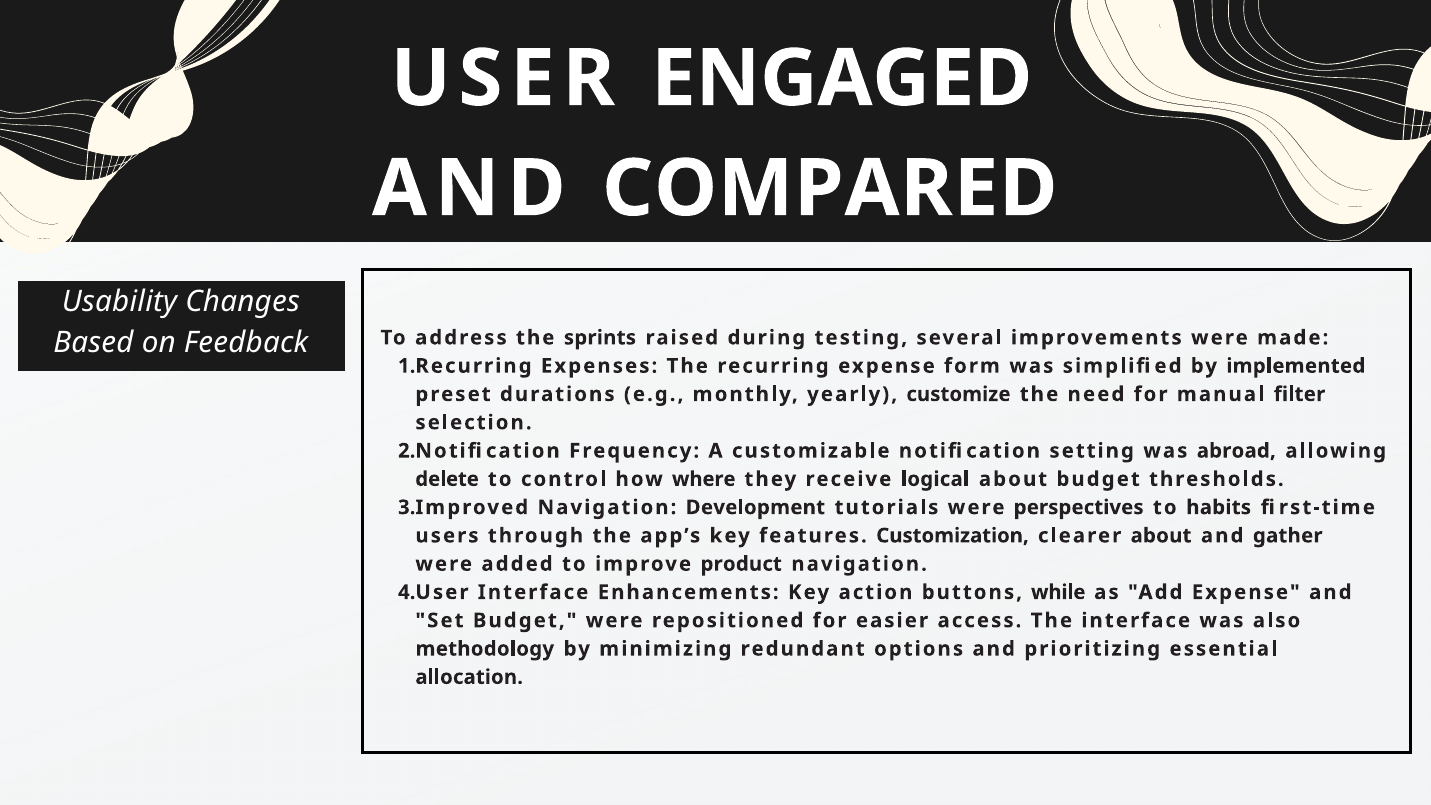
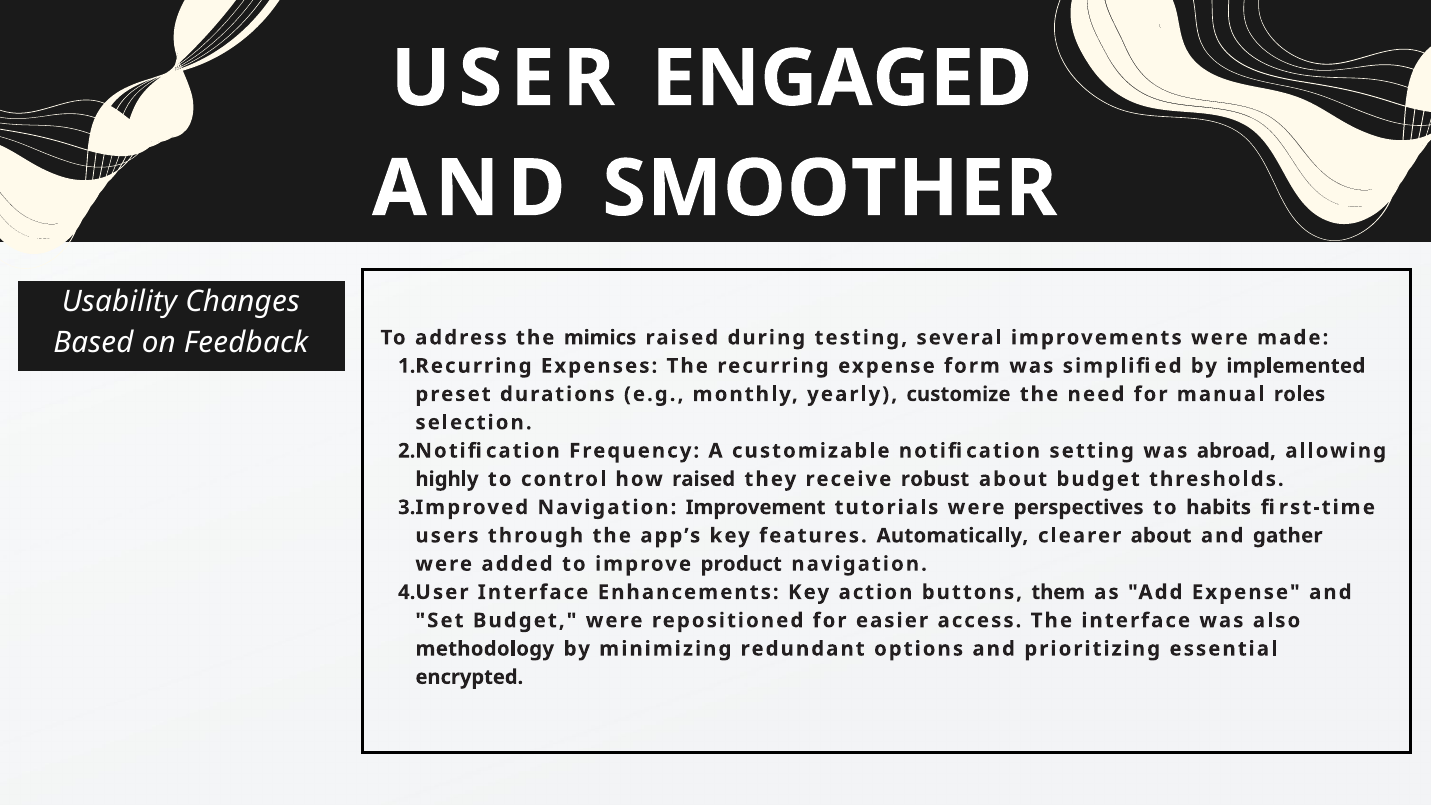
COMPARED: COMPARED -> SMOOTHER (830, 189)
sprints: sprints -> mimics (600, 338)
filter: filter -> roles (1300, 394)
delete: delete -> highly (447, 479)
how where: where -> raised (704, 479)
logical: logical -> robust (935, 479)
Development: Development -> Improvement (756, 507)
Customization: Customization -> Automatically (952, 536)
while: while -> them (1058, 592)
allocation: allocation -> encrypted (469, 677)
